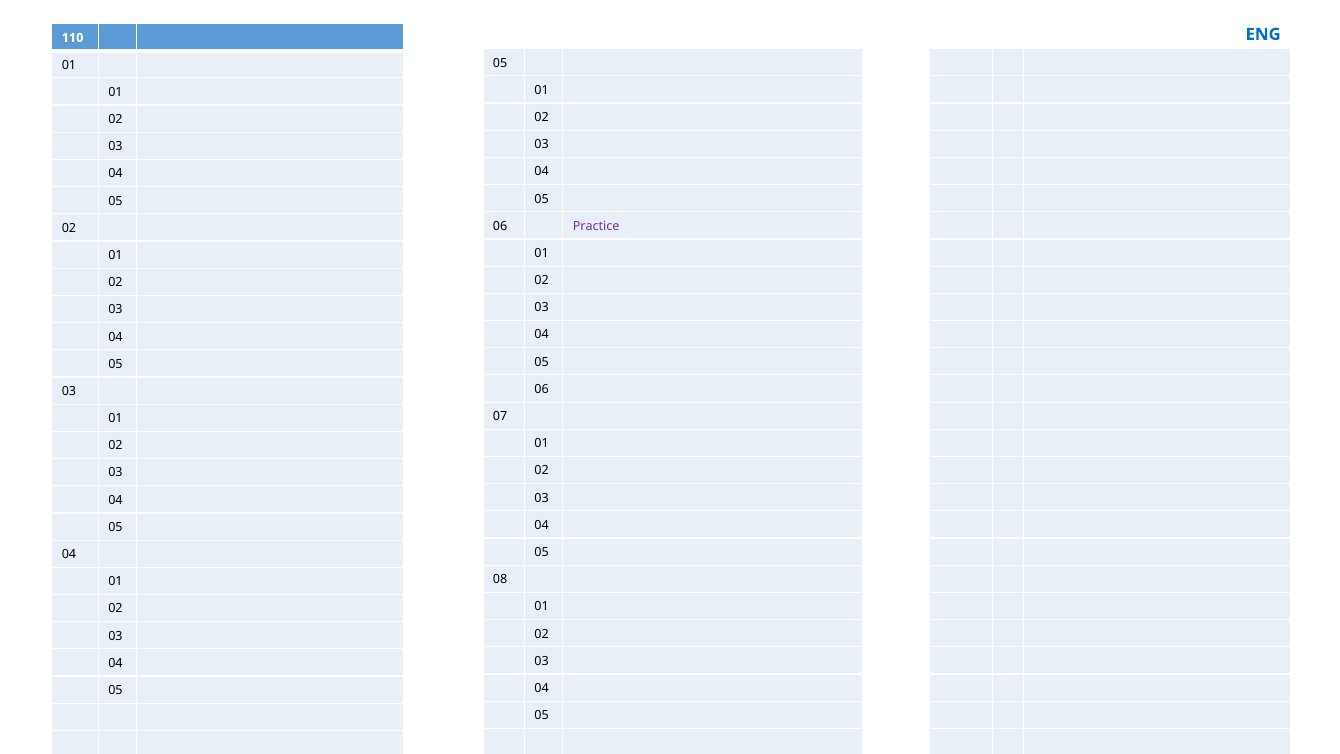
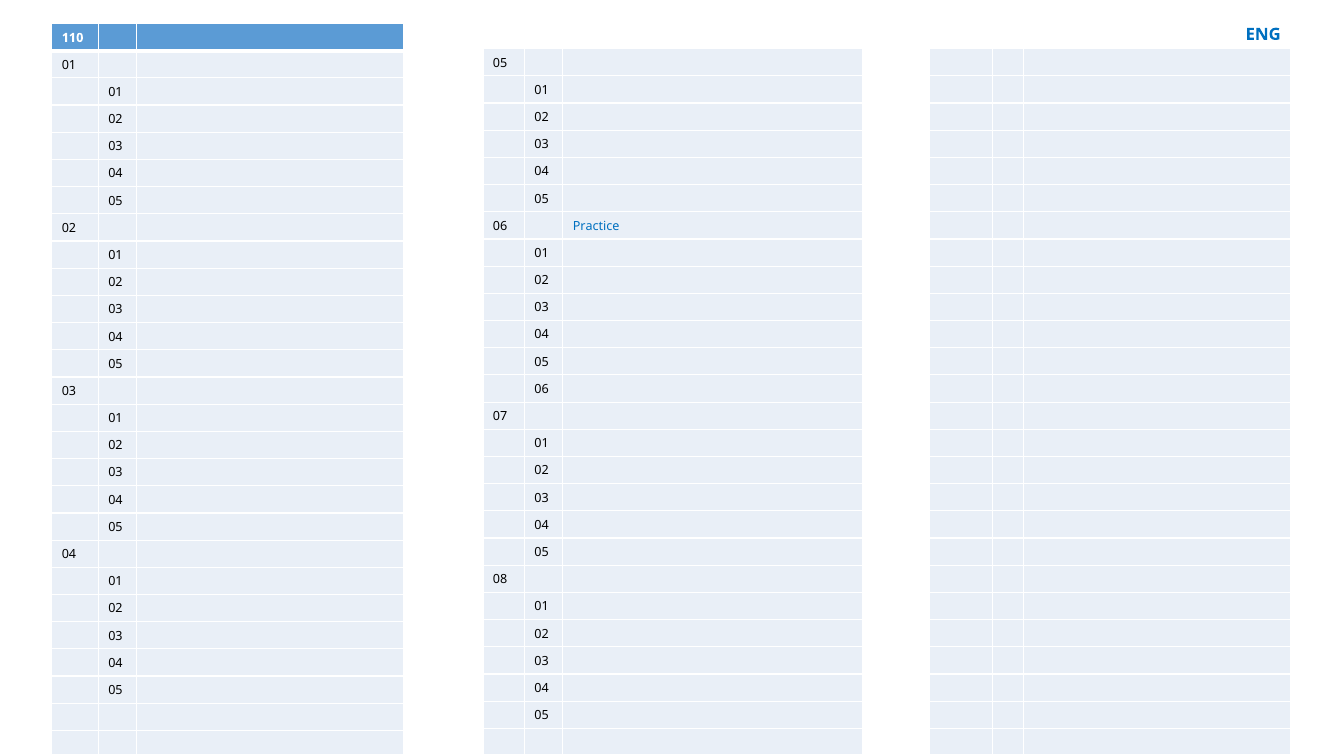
Practice colour: purple -> blue (596, 226)
